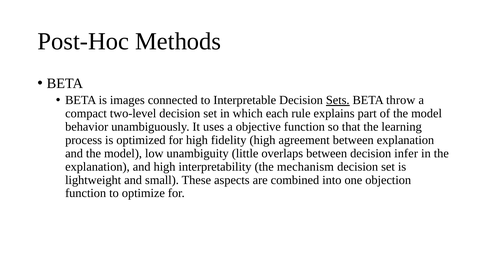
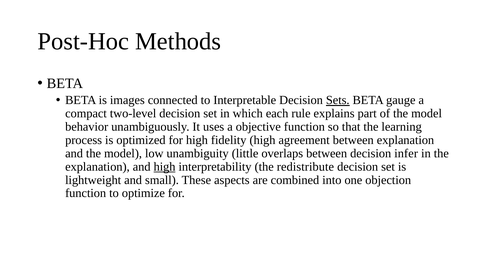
throw: throw -> gauge (401, 100)
high underline: none -> present (165, 167)
mechanism: mechanism -> redistribute (305, 167)
